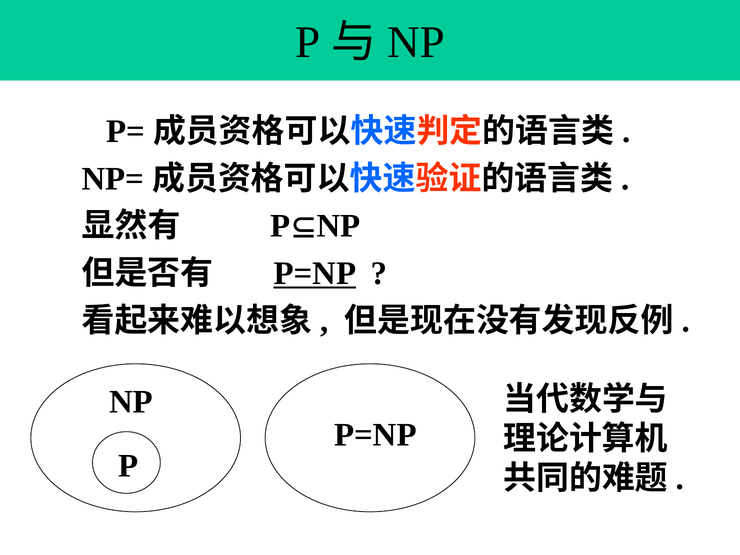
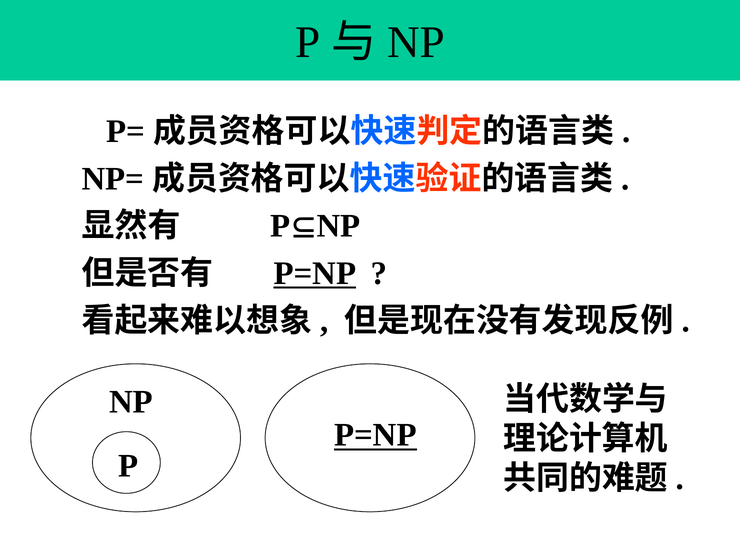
P=NP underline: none -> present (375, 435)
